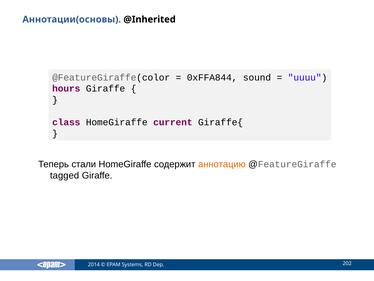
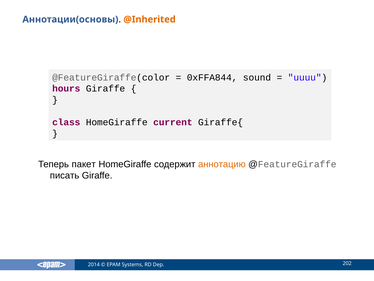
@Inherited colour: black -> orange (150, 19)
стали: стали -> пакет (84, 164)
tagged: tagged -> писать (65, 175)
